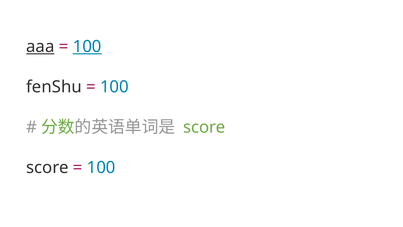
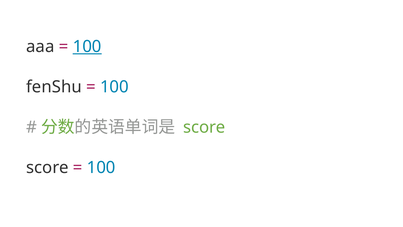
aaa underline: present -> none (40, 46)
